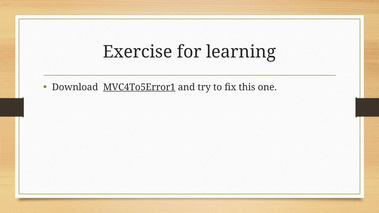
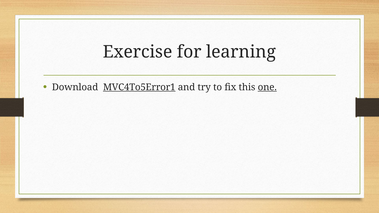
one underline: none -> present (267, 87)
